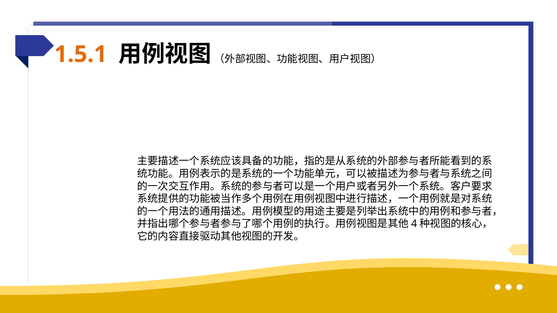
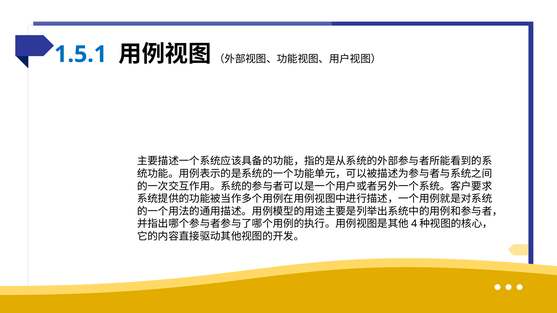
1.5.1 colour: orange -> blue (81, 54)
